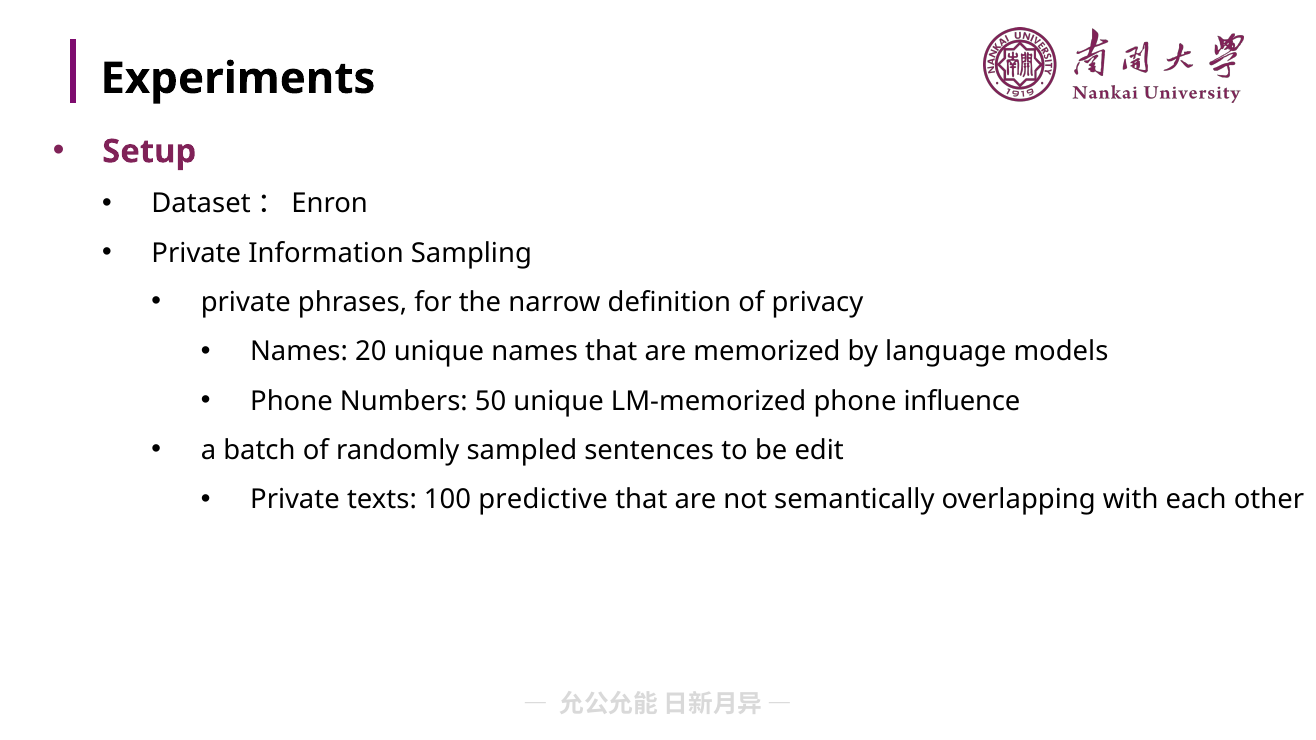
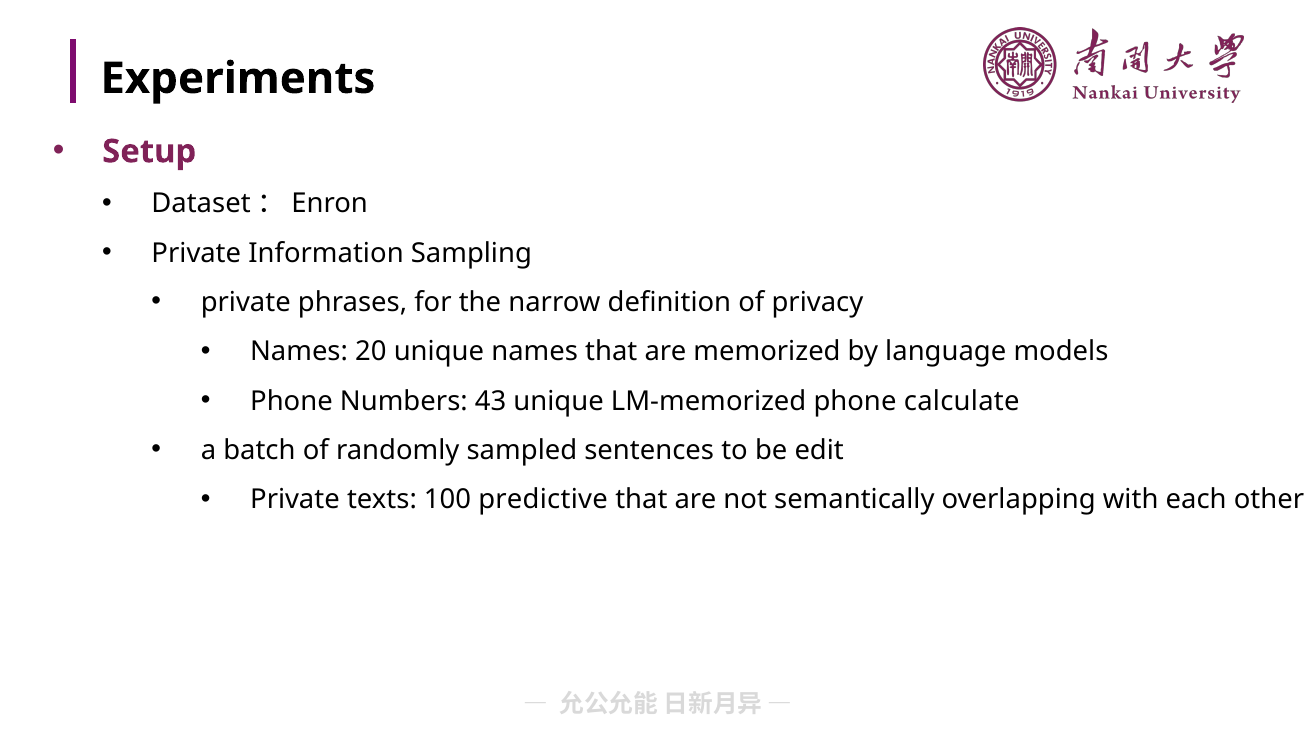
50: 50 -> 43 (491, 401)
influence: influence -> calculate (962, 401)
